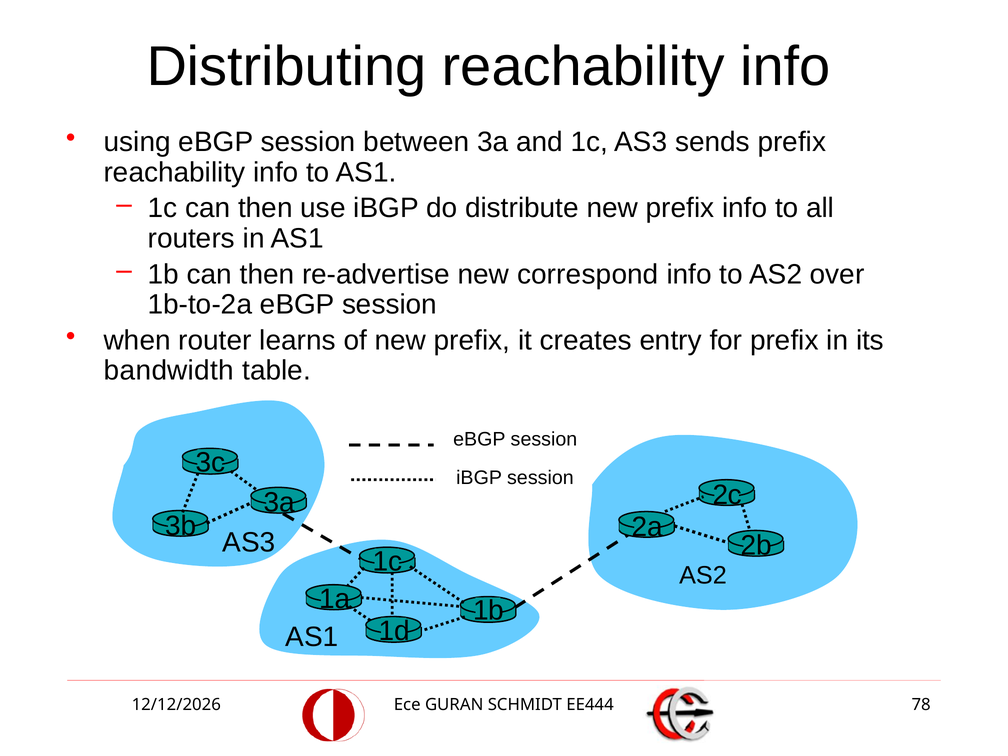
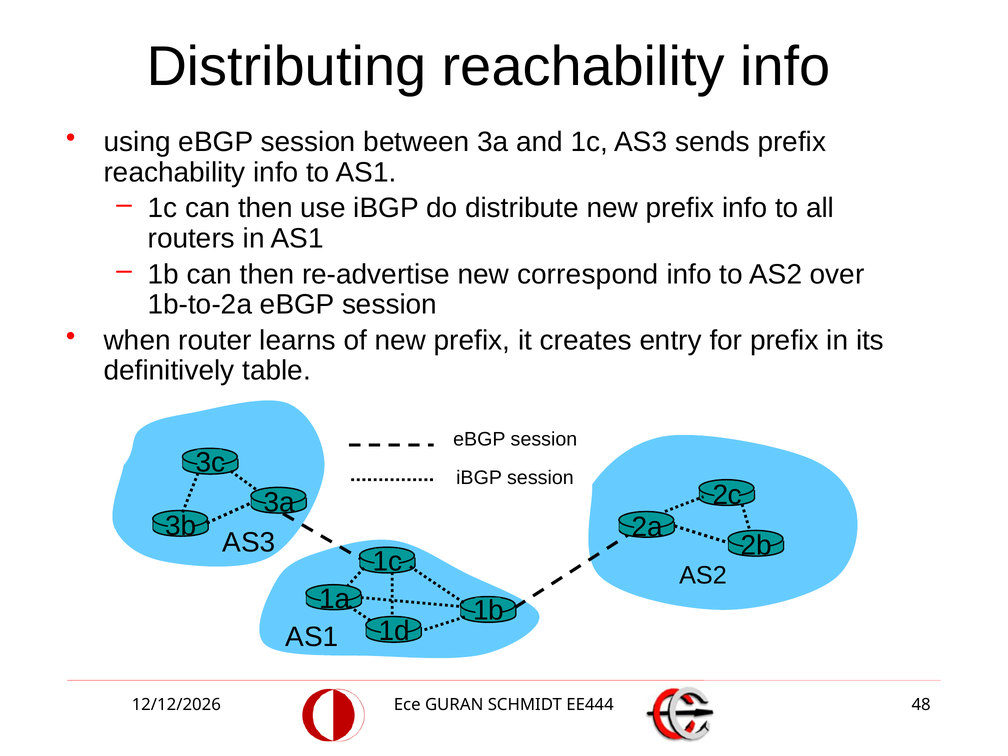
bandwidth: bandwidth -> definitively (169, 371)
78: 78 -> 48 (921, 705)
